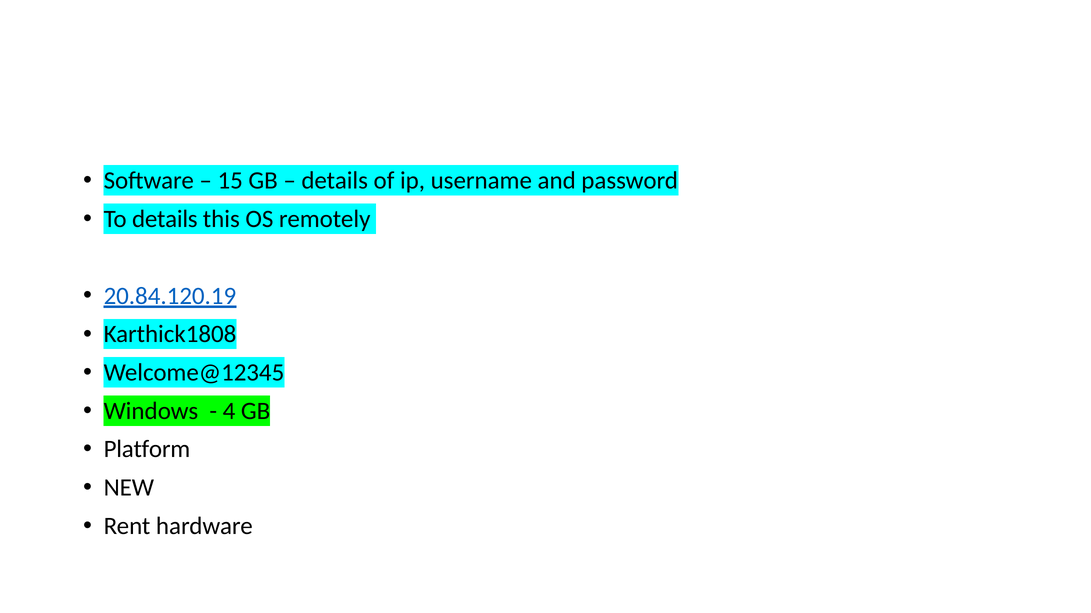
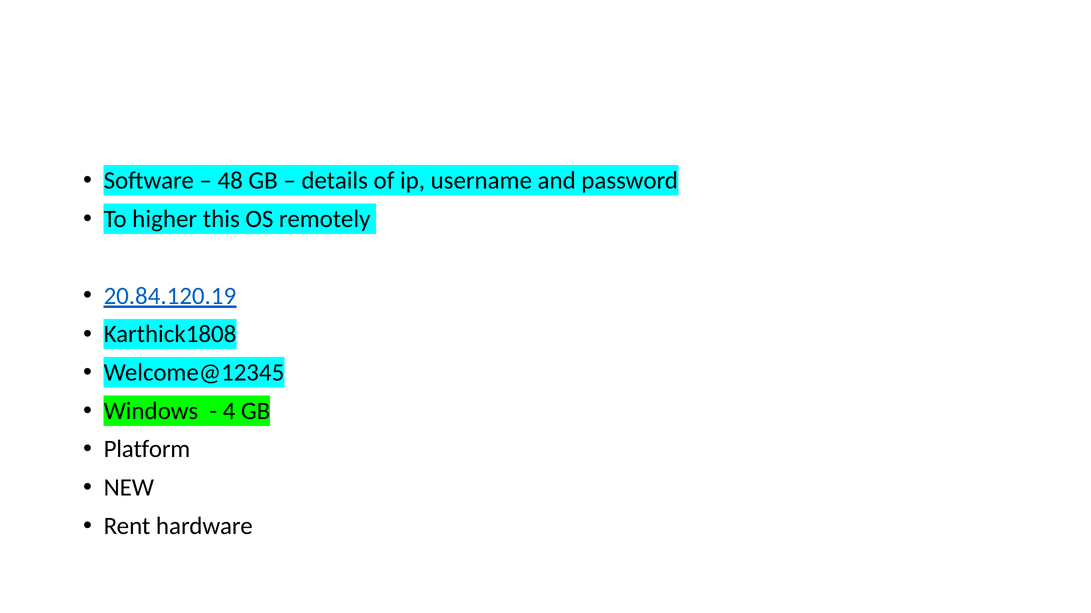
15: 15 -> 48 (230, 181)
To details: details -> higher (165, 219)
